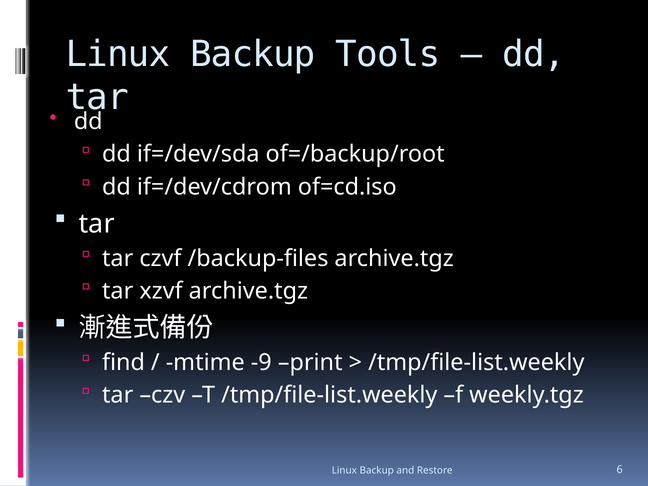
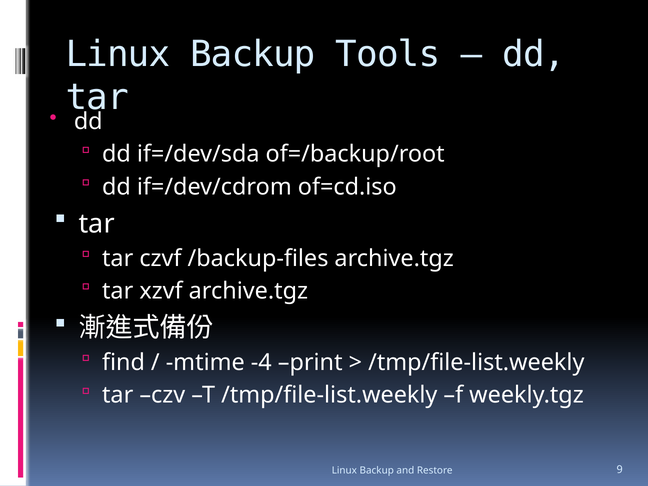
-9: -9 -> -4 (261, 363)
6: 6 -> 9 (620, 470)
